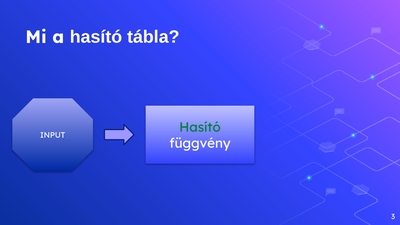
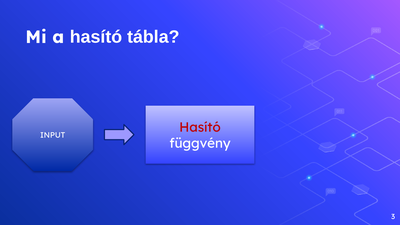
Hasító colour: green -> red (200, 128)
